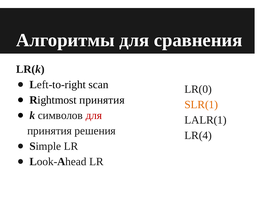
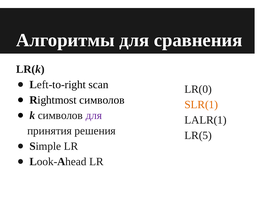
Rightmost принятия: принятия -> символов (102, 100)
для colour: red -> purple (94, 115)
LR(4: LR(4 -> LR(5 (198, 136)
